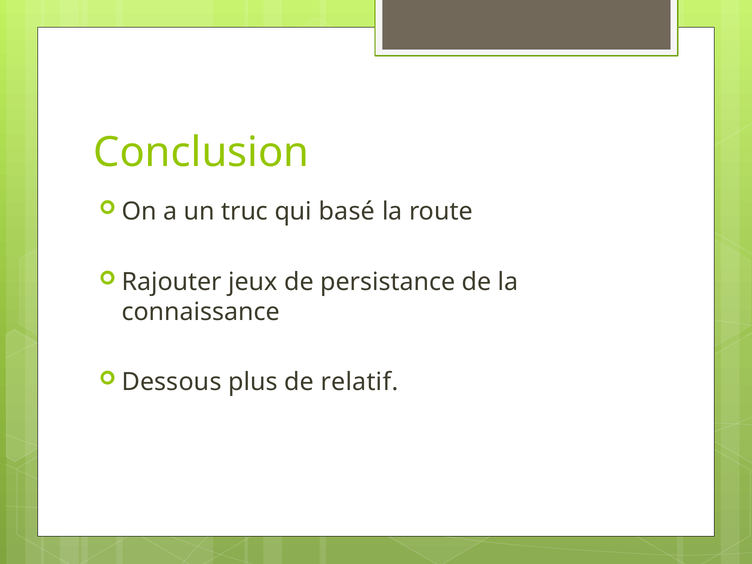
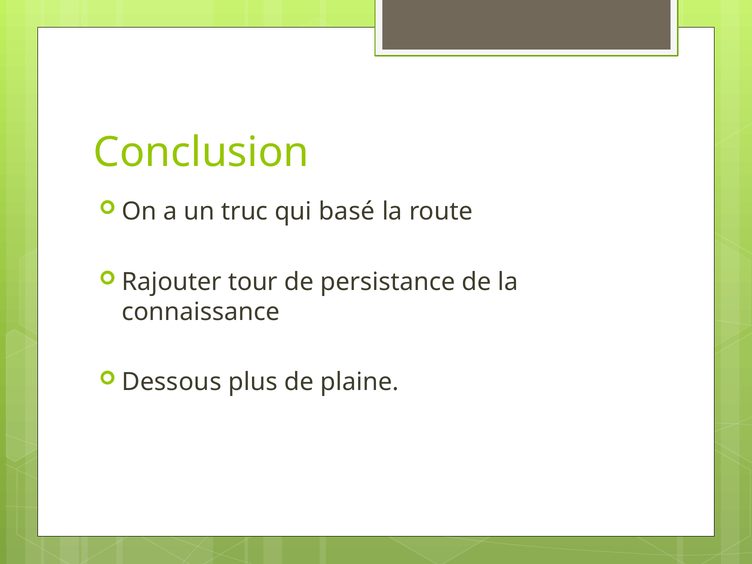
jeux: jeux -> tour (253, 282)
relatif: relatif -> plaine (360, 382)
